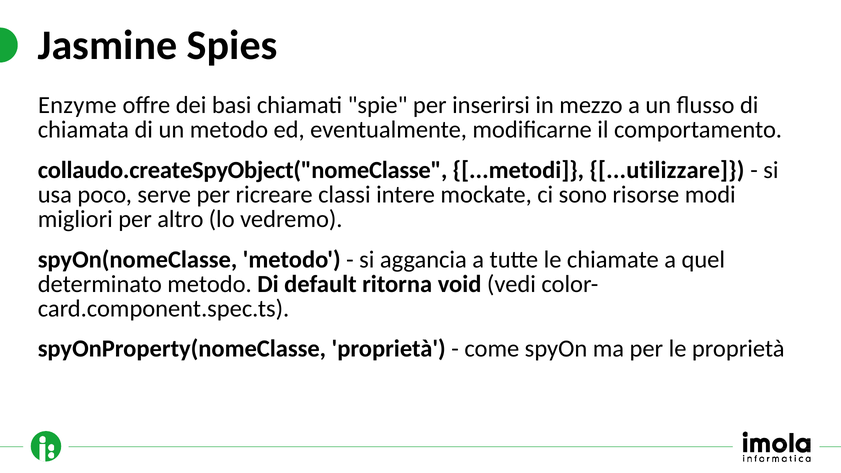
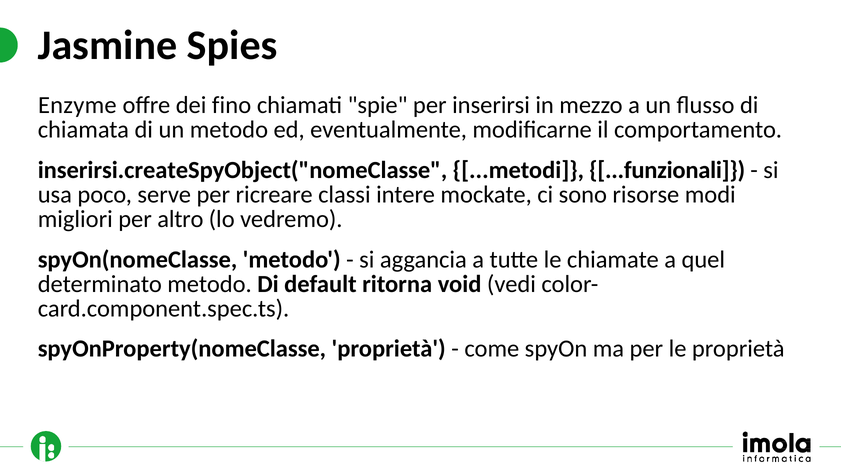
basi: basi -> fino (232, 105)
collaudo.createSpyObject("nomeClasse: collaudo.createSpyObject("nomeClasse -> inserirsi.createSpyObject("nomeClasse (243, 170)
...utilizzare: ...utilizzare -> ...funzionali (667, 170)
